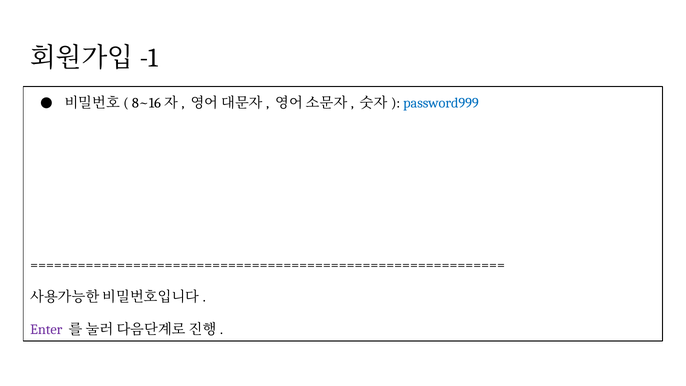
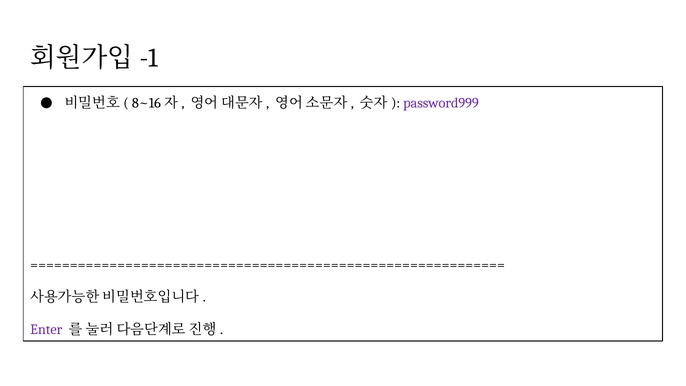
password999 colour: blue -> purple (441, 103)
